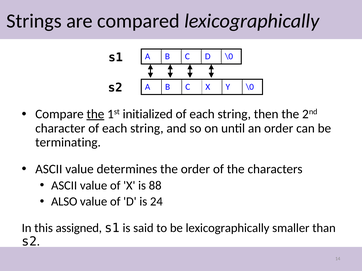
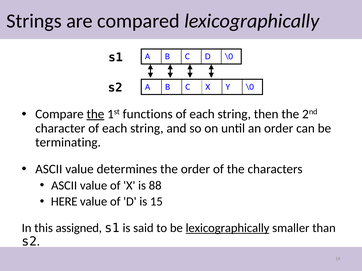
initialized: initialized -> functions (148, 114)
ALSO: ALSO -> HERE (64, 202)
24: 24 -> 15 (156, 202)
lexicographically underline: none -> present (228, 228)
